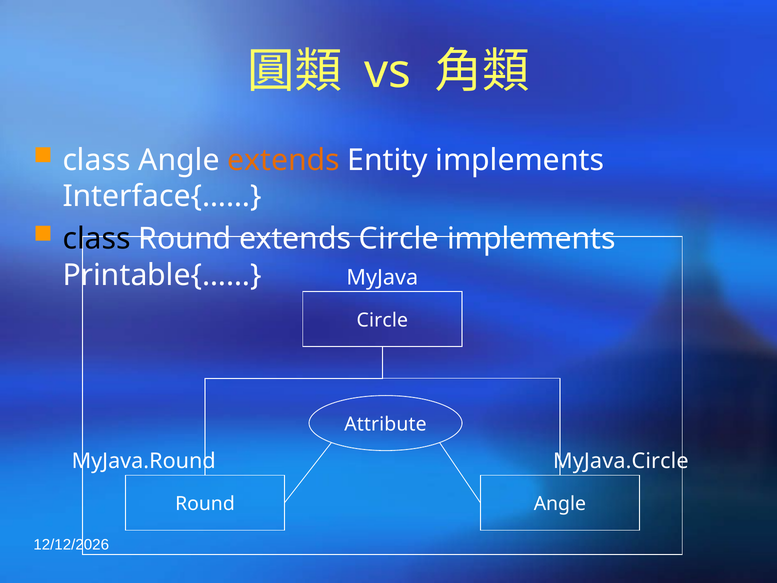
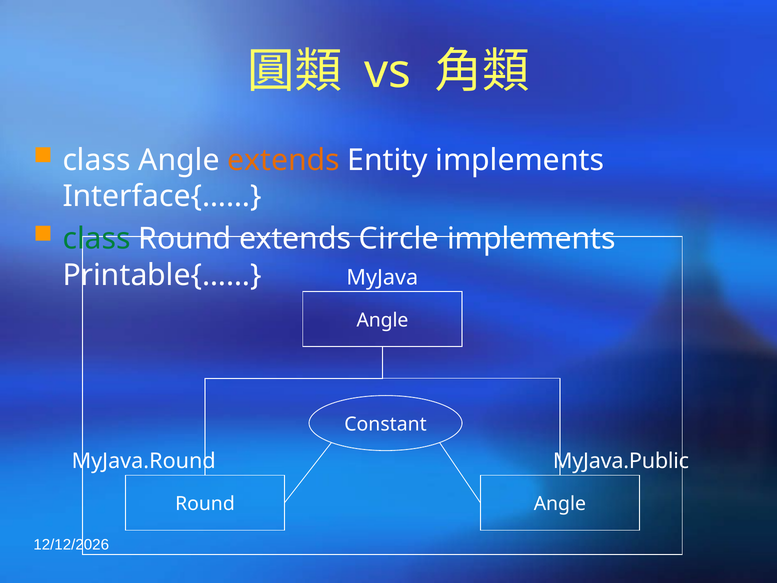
class colour: black -> green (97, 239)
Circle: Circle -> Angle (382, 320)
Attribute: Attribute -> Constant (386, 424)
MyJava.Circle: MyJava.Circle -> MyJava.Public (621, 461)
